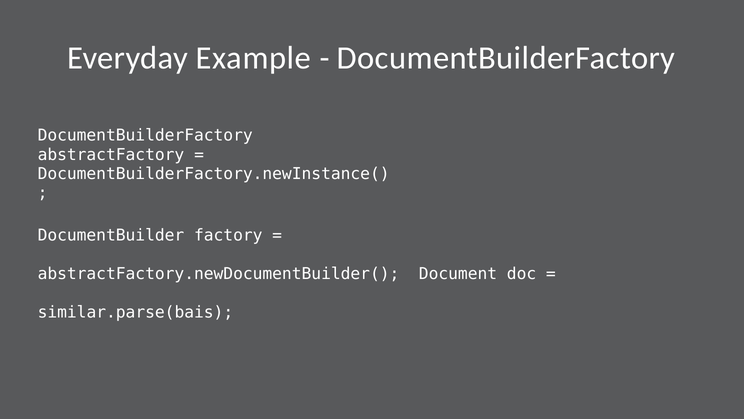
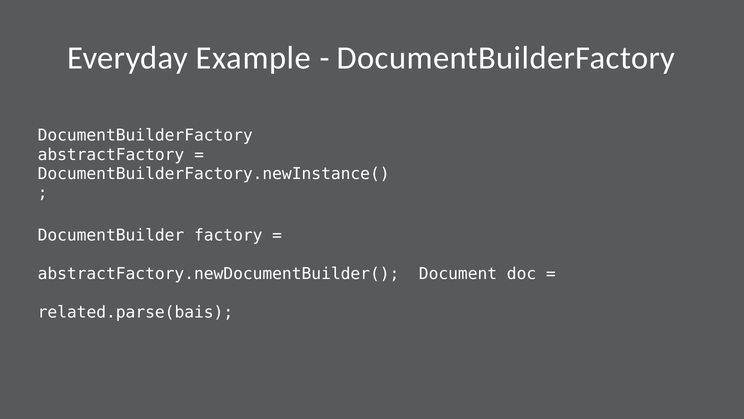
similar.parse(bais: similar.parse(bais -> related.parse(bais (135, 312)
